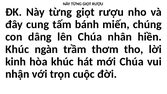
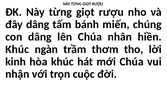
đây cung: cung -> dâng (38, 24)
